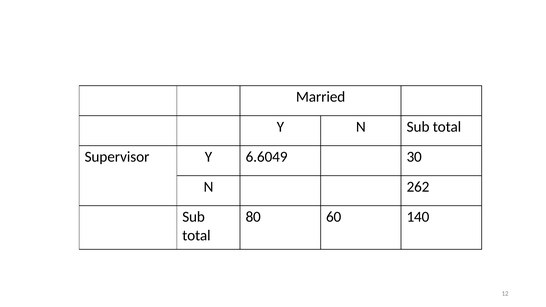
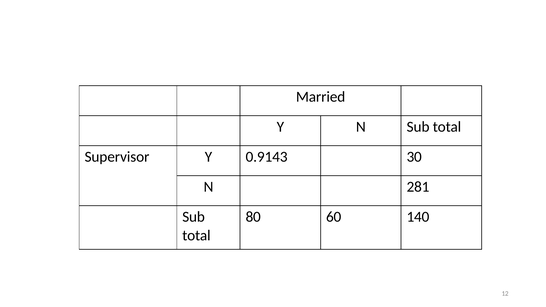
6.6049: 6.6049 -> 0.9143 (267, 157)
262: 262 -> 281 (418, 187)
